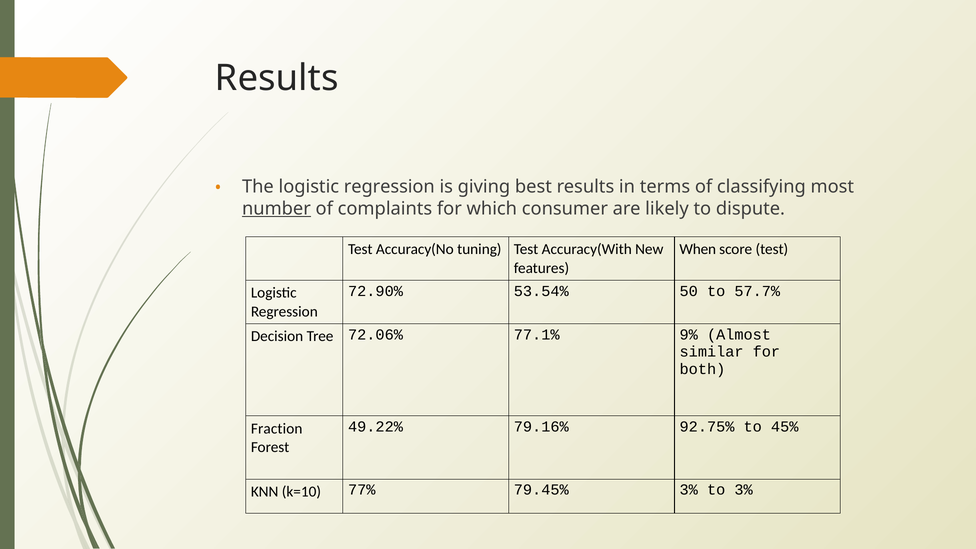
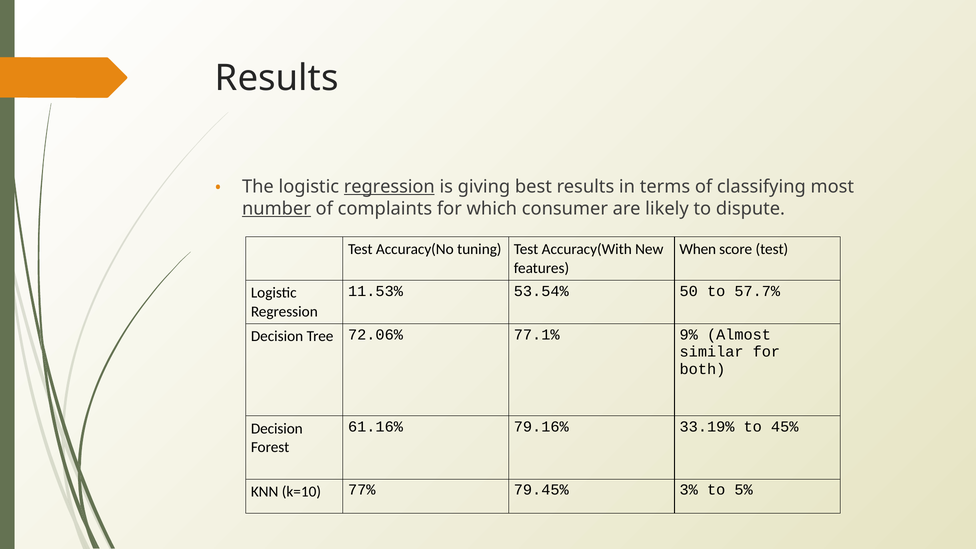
regression underline: none -> present (389, 187)
72.90%: 72.90% -> 11.53% (375, 291)
49.22%: 49.22% -> 61.16% (375, 427)
92.75%: 92.75% -> 33.19% (707, 427)
Fraction: Fraction -> Decision (277, 428)
to 3%: 3% -> 5% (744, 490)
